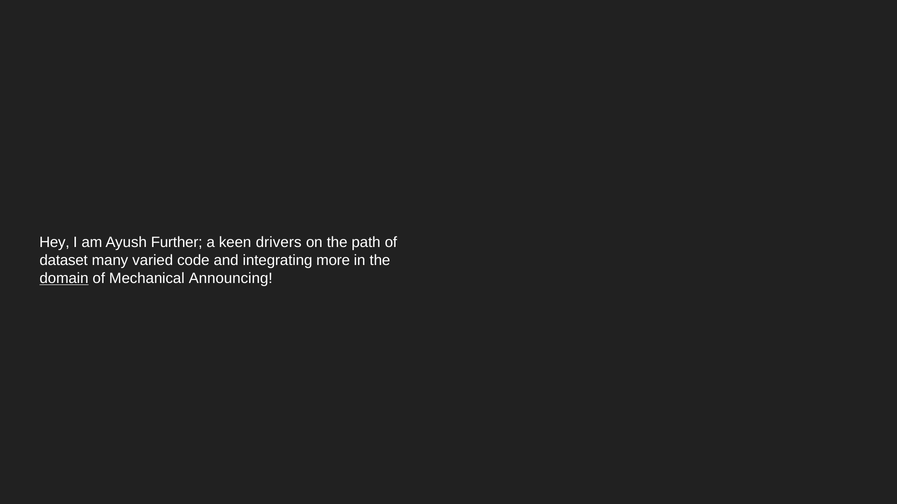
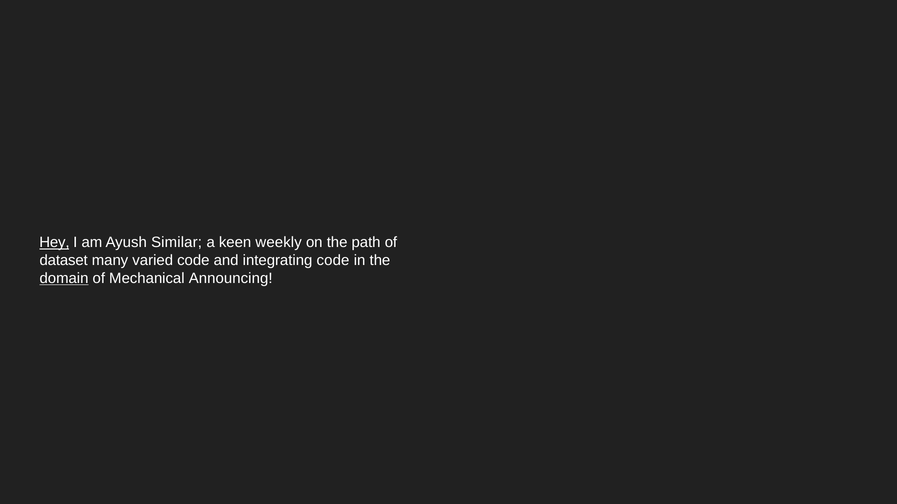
Hey underline: none -> present (54, 243)
Further: Further -> Similar (177, 243)
drivers: drivers -> weekly (279, 243)
integrating more: more -> code (333, 261)
